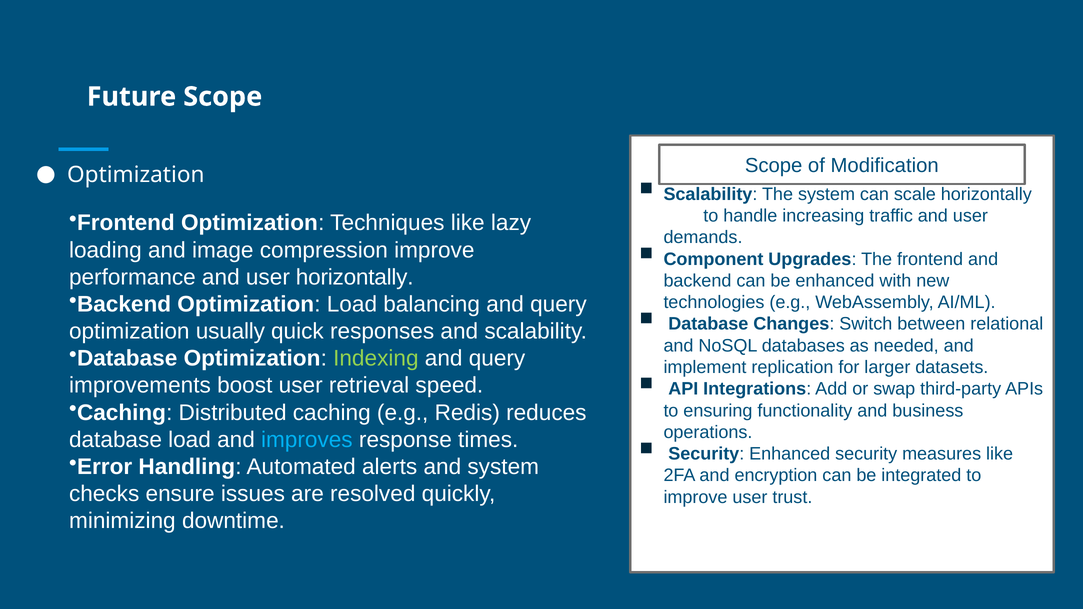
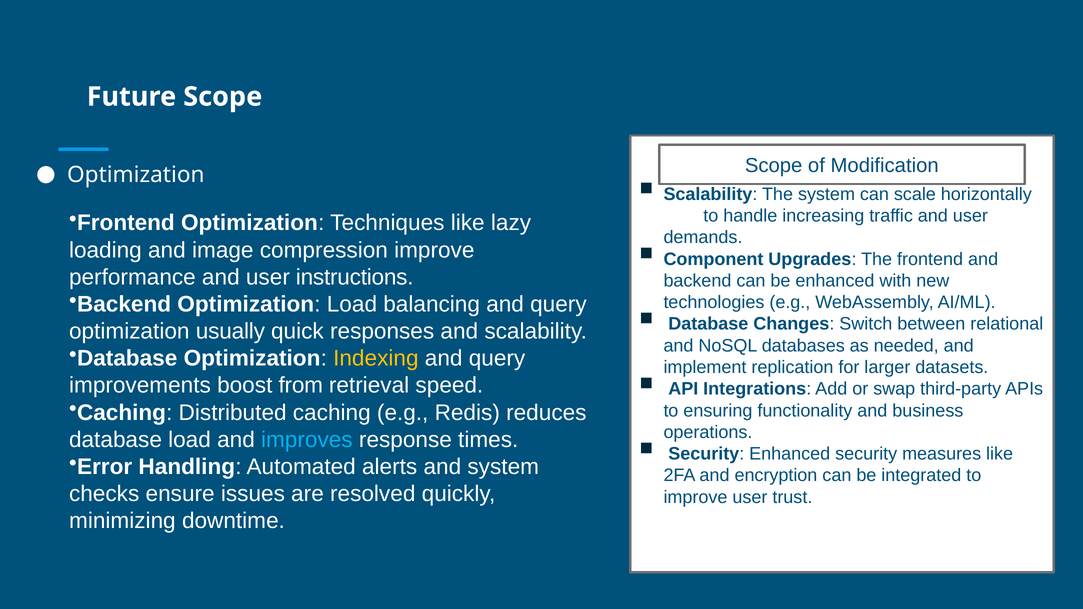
user horizontally: horizontally -> instructions (355, 277)
Indexing colour: light green -> yellow (376, 359)
boost user: user -> from (301, 386)
